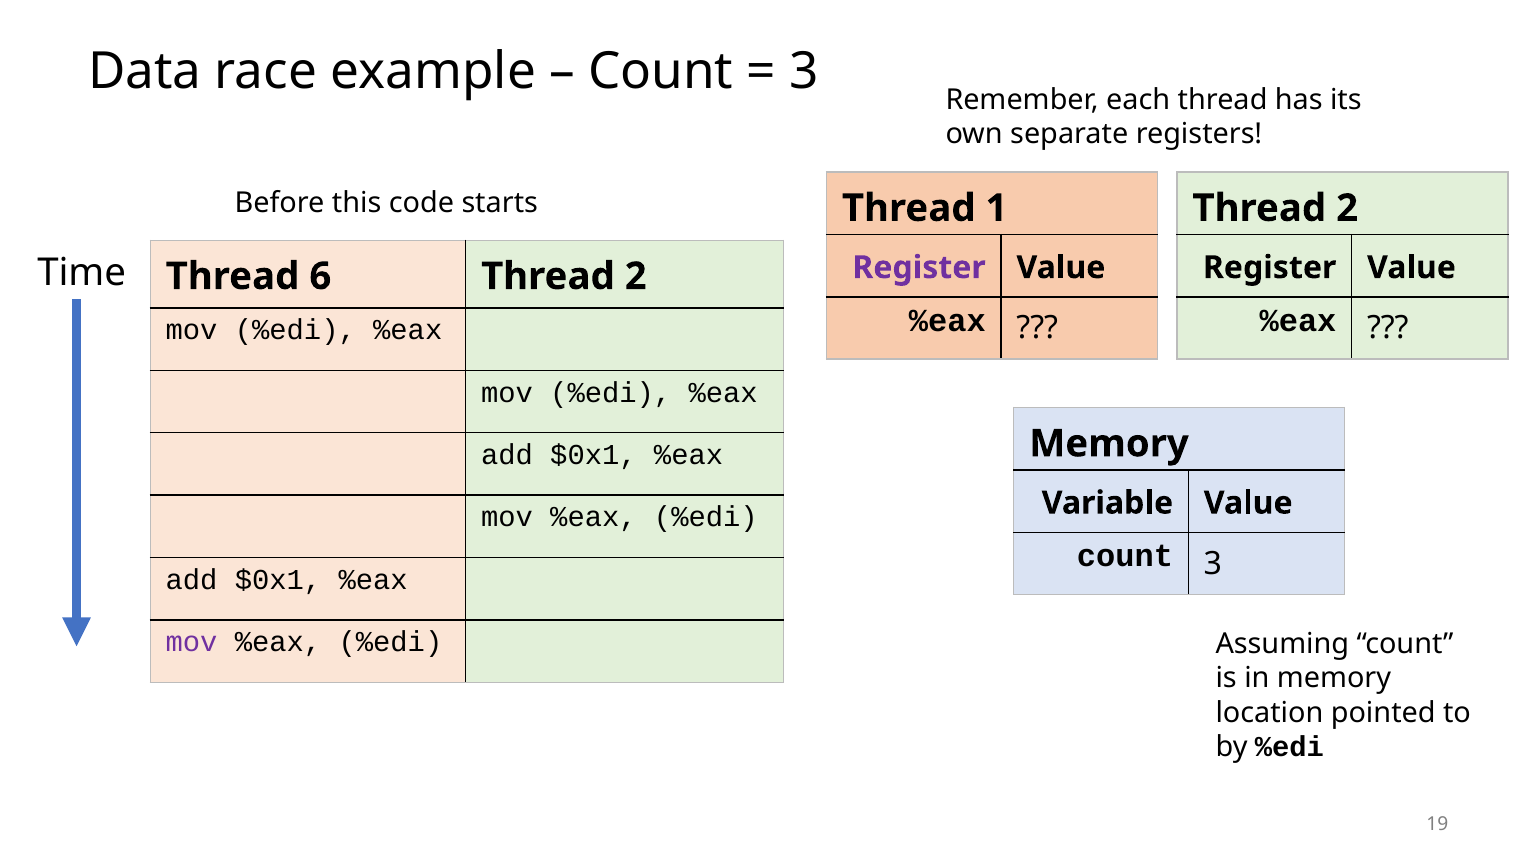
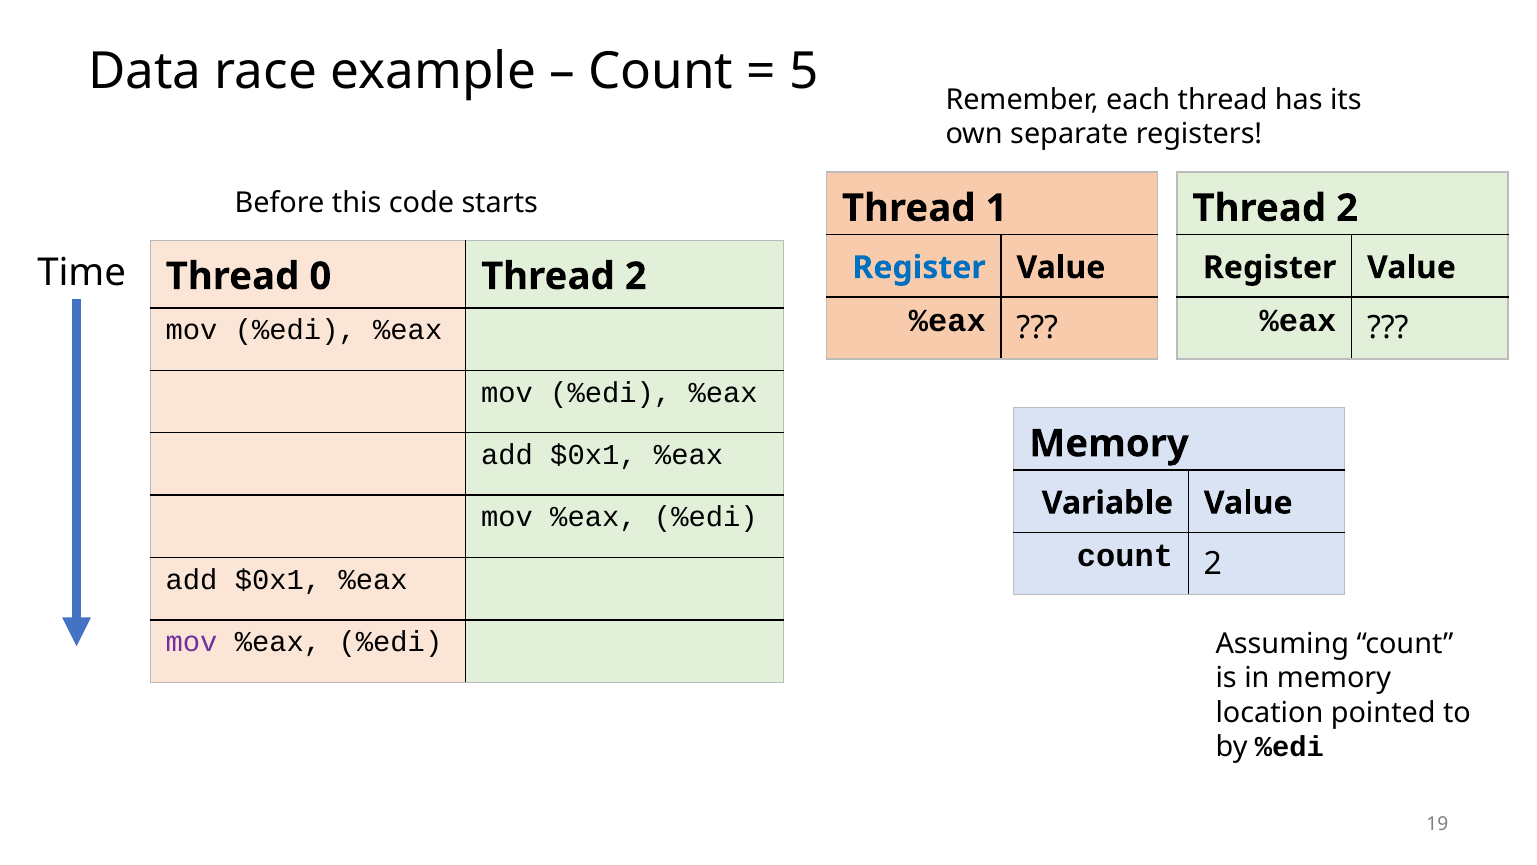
3: 3 -> 5 (804, 72)
Register colour: purple -> blue (919, 267)
6: 6 -> 0 (320, 276)
count 3: 3 -> 2 (1213, 563)
